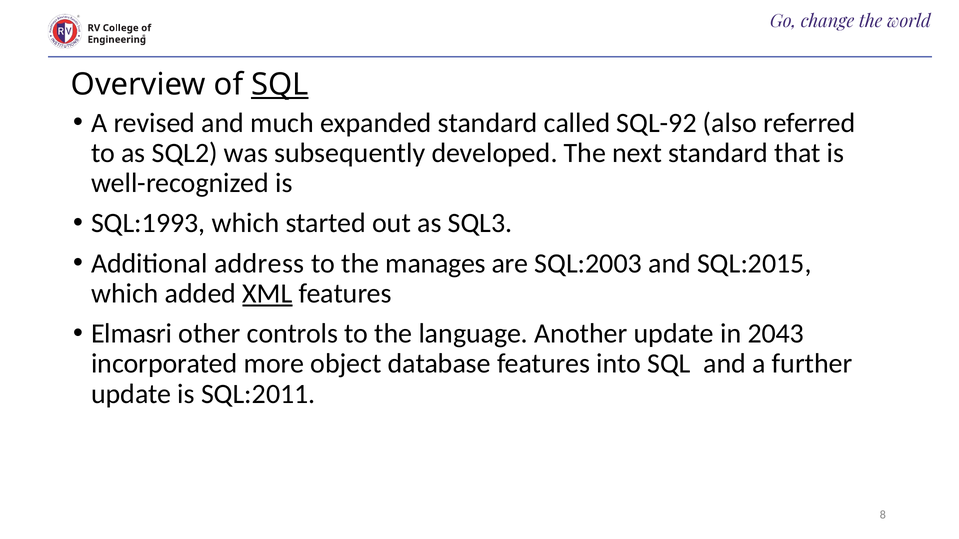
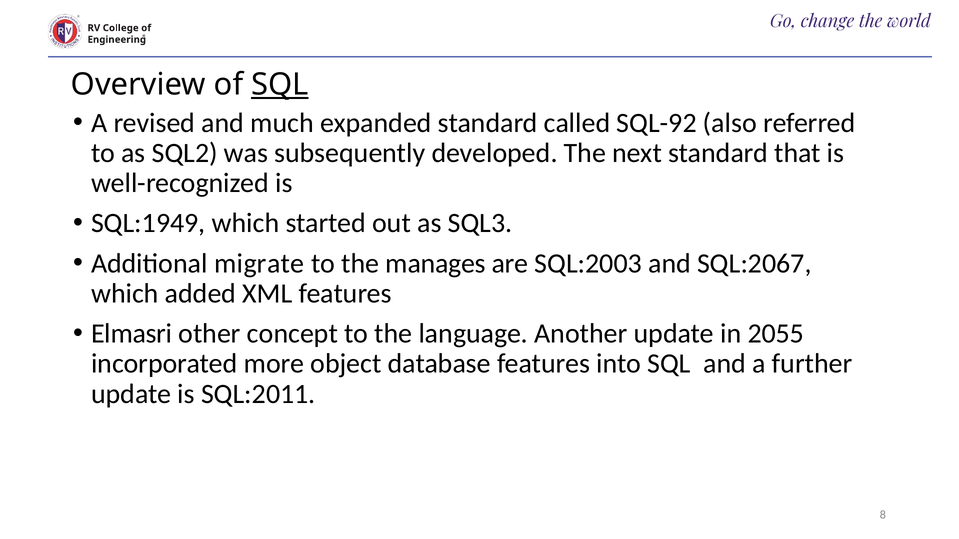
SQL:1993: SQL:1993 -> SQL:1949 (148, 223)
address: address -> migrate (259, 264)
SQL:2015: SQL:2015 -> SQL:2067 (754, 264)
XML underline: present -> none (267, 294)
controls: controls -> concept (292, 334)
2043: 2043 -> 2055 (776, 334)
